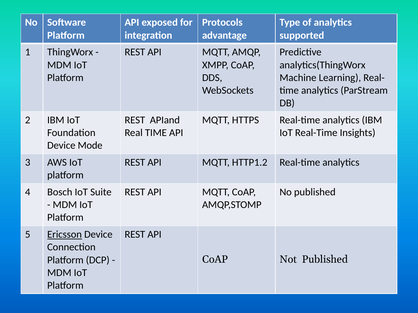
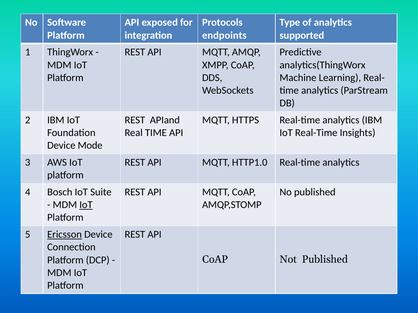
advantage: advantage -> endpoints (224, 35)
HTTP1.2: HTTP1.2 -> HTTP1.0 (250, 163)
IoT underline: none -> present (86, 205)
